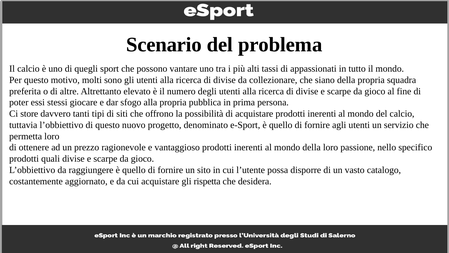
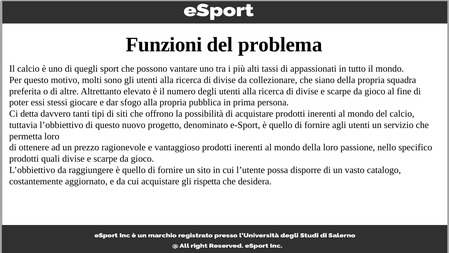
Scenario: Scenario -> Funzioni (164, 44)
store: store -> detta (29, 114)
